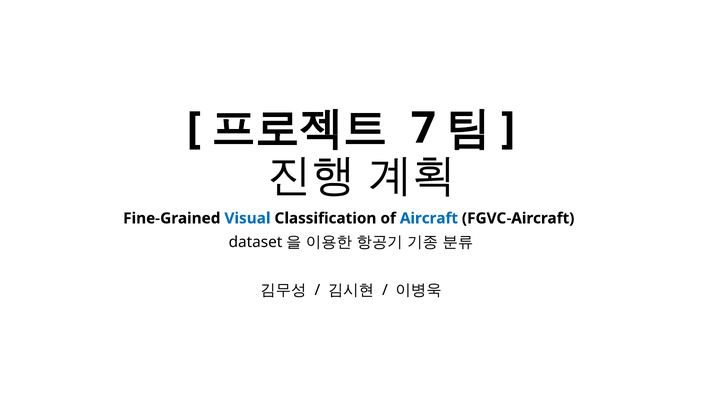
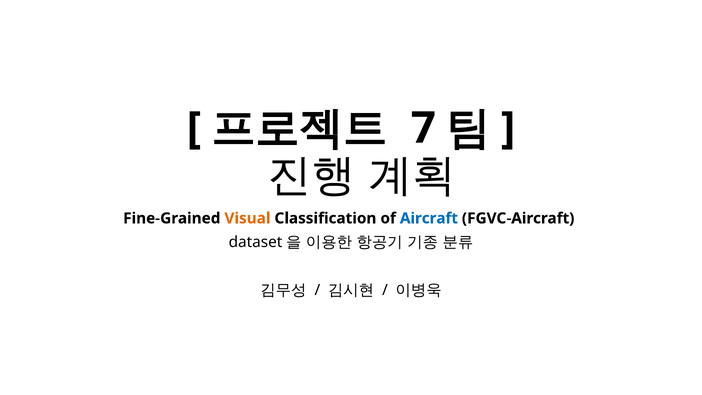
Visual colour: blue -> orange (247, 218)
